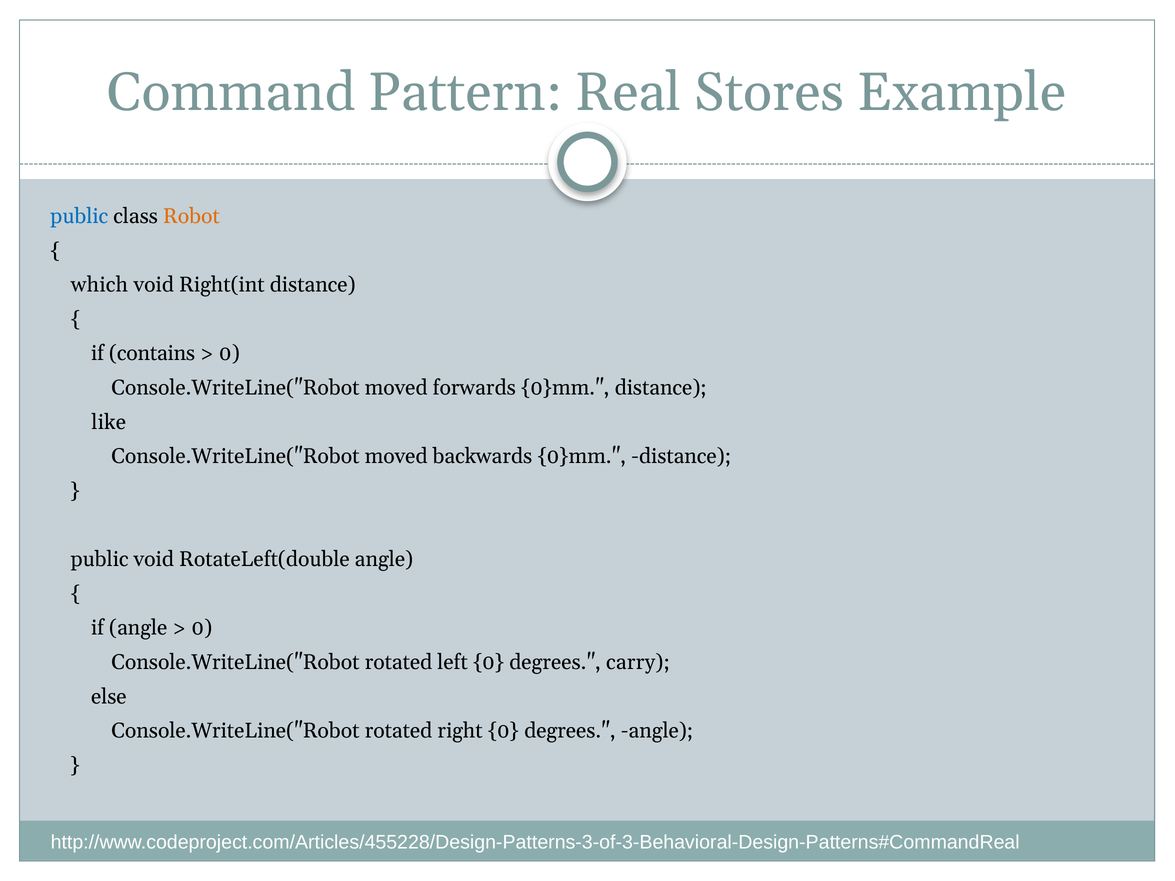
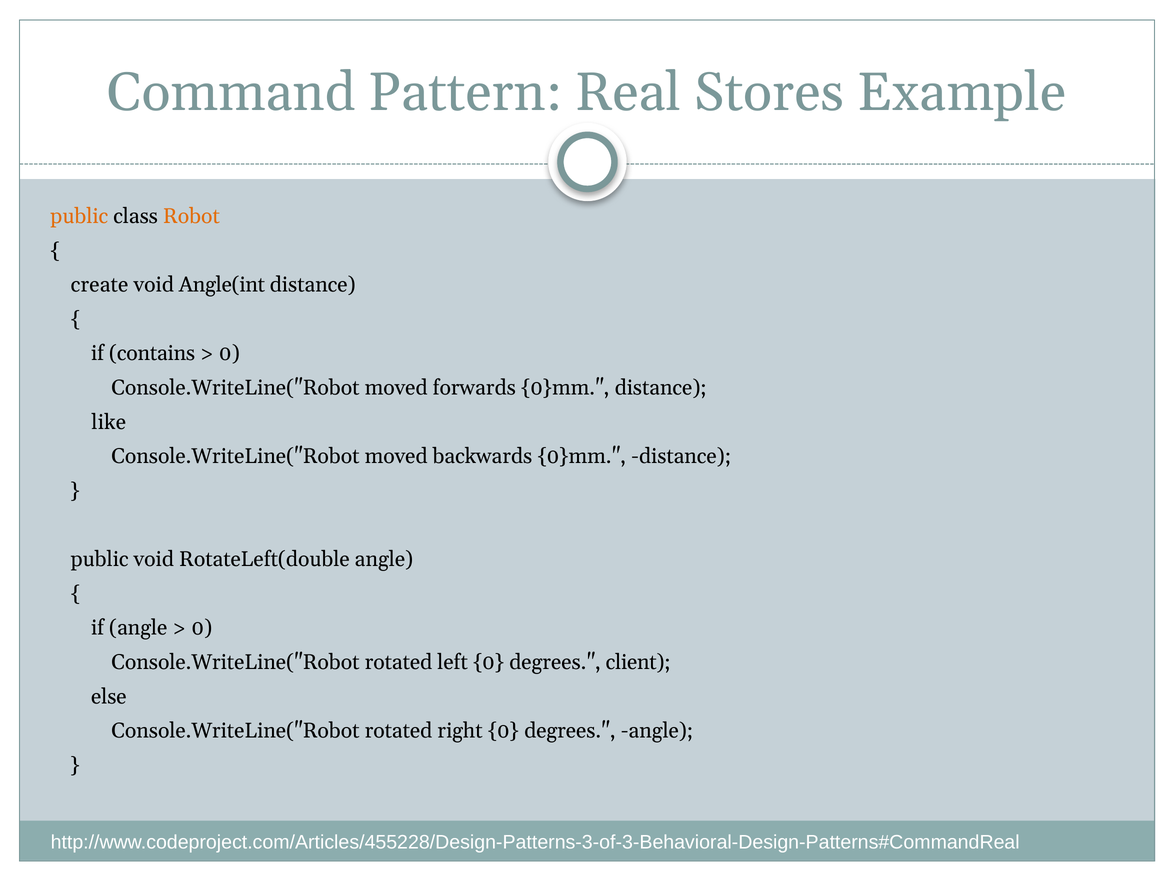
public colour: blue -> orange (79, 216)
which: which -> create (100, 285)
Right(int: Right(int -> Angle(int (222, 285)
carry: carry -> client (638, 662)
